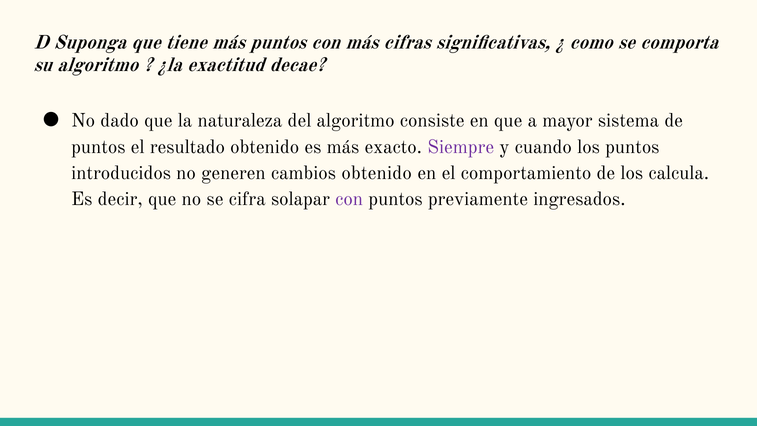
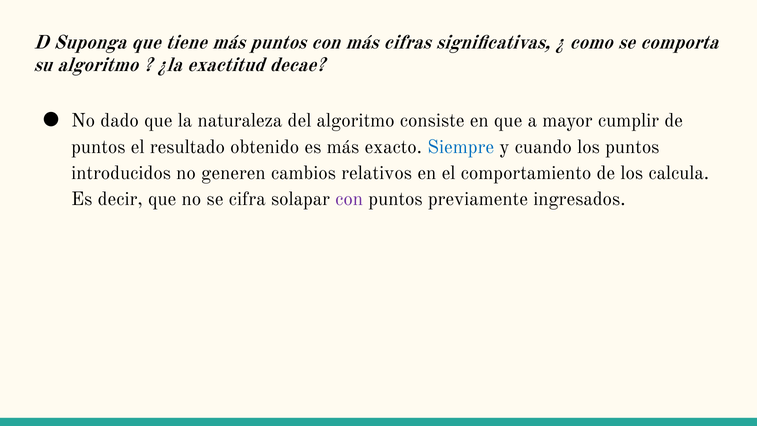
sistema: sistema -> cumplir (628, 121)
Siempre colour: purple -> blue (461, 147)
cambios obtenido: obtenido -> relativos (377, 173)
